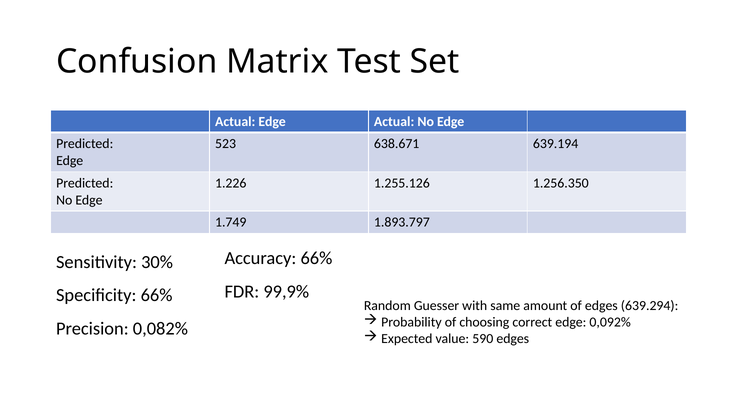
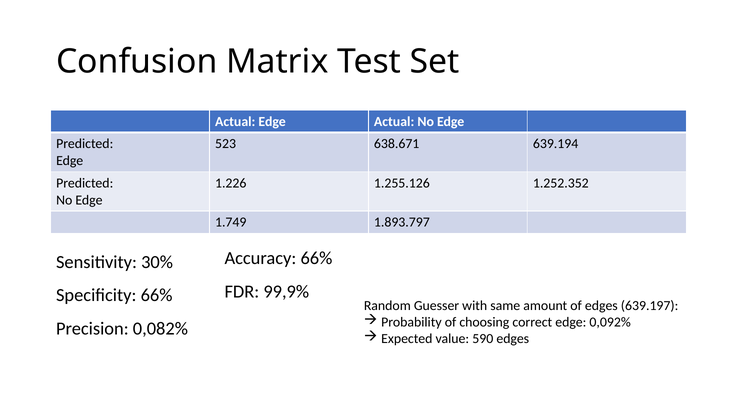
1.256.350: 1.256.350 -> 1.252.352 (561, 183)
639.294: 639.294 -> 639.197 (650, 306)
